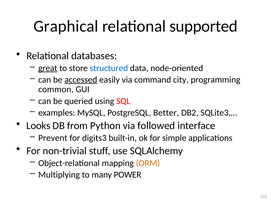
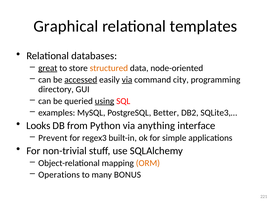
supported: supported -> templates (203, 26)
structured colour: blue -> orange (109, 68)
via underline: none -> present (127, 80)
common: common -> directory (56, 90)
using underline: none -> present (105, 101)
followed: followed -> anything (156, 126)
digits3: digits3 -> regex3 (94, 138)
Multiplying: Multiplying -> Operations (59, 175)
POWER: POWER -> BONUS (127, 175)
